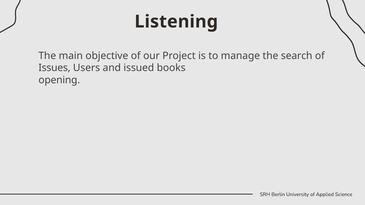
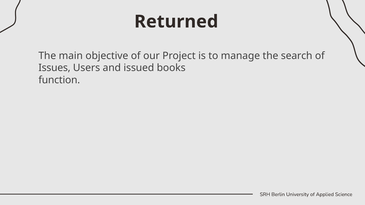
Listening: Listening -> Returned (176, 22)
opening: opening -> function (59, 80)
